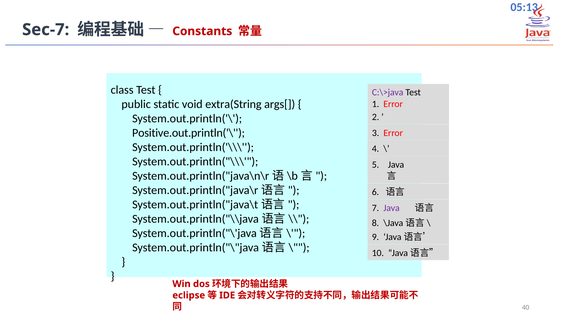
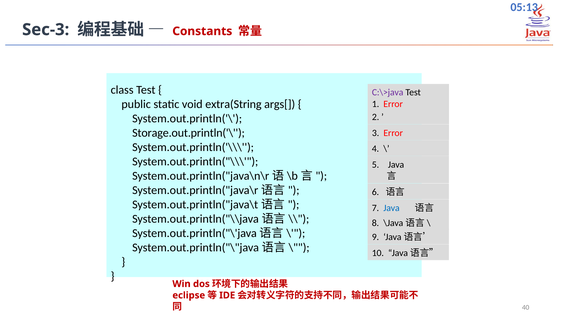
Sec-7: Sec-7 -> Sec-3 (46, 30)
Positive.out.println('\: Positive.out.println('\ -> Storage.out.println('\ (188, 133)
Java colour: purple -> blue (392, 208)
